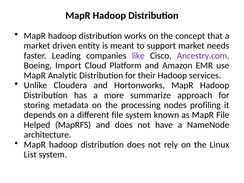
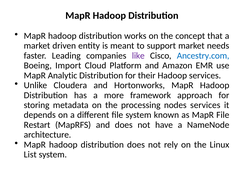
Ancestry.com colour: purple -> blue (203, 56)
summarize: summarize -> framework (151, 95)
nodes profiling: profiling -> services (205, 105)
Helped: Helped -> Restart (37, 125)
